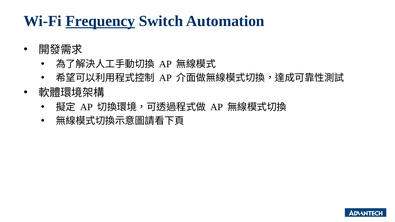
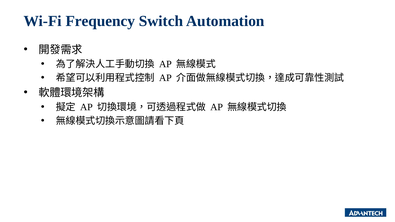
Frequency underline: present -> none (100, 21)
